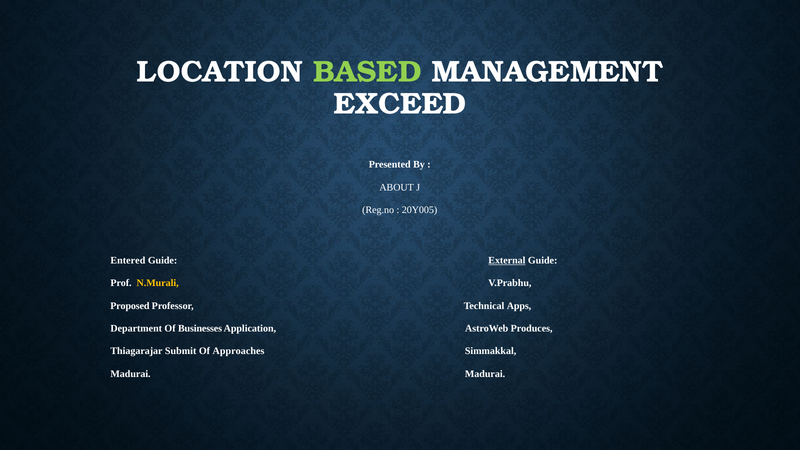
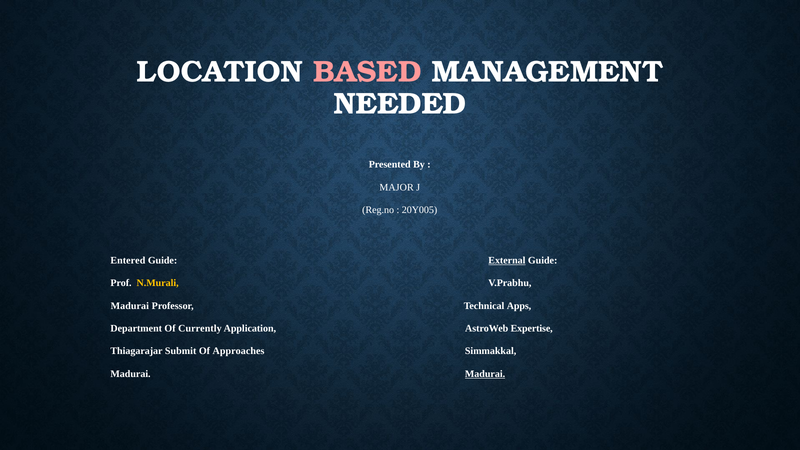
BASED colour: light green -> pink (367, 72)
EXCEED: EXCEED -> NEEDED (400, 104)
ABOUT: ABOUT -> MAJOR (397, 187)
Proposed: Proposed -> Madurai (130, 306)
Businesses: Businesses -> Currently (200, 328)
Produces: Produces -> Expertise (532, 328)
Madurai underline: none -> present (485, 374)
